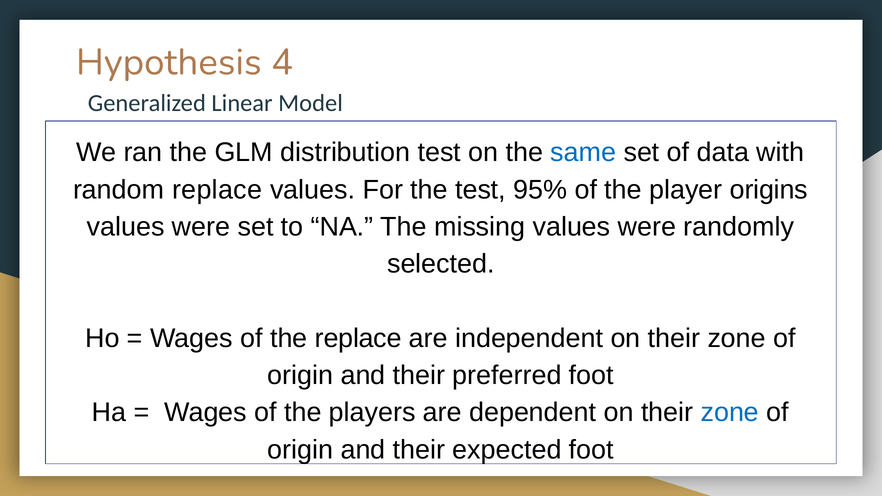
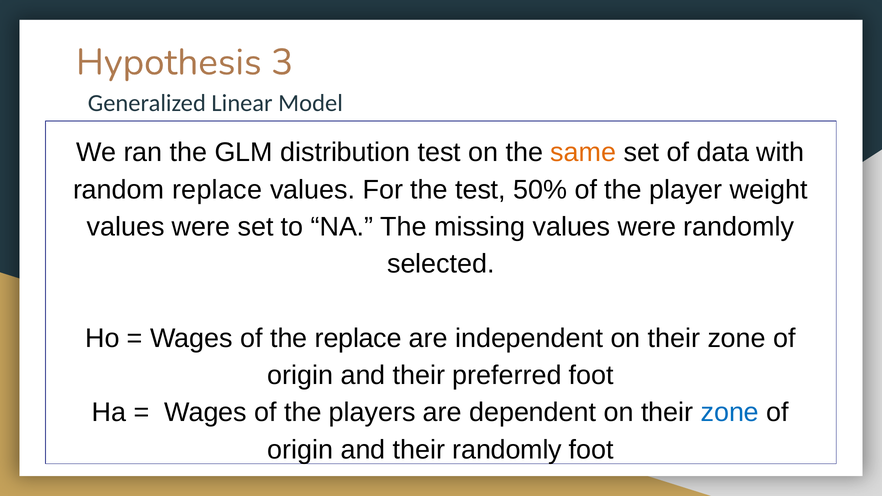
4: 4 -> 3 (282, 62)
same colour: blue -> orange (583, 153)
95%: 95% -> 50% (540, 190)
origins: origins -> weight (769, 190)
their expected: expected -> randomly (507, 450)
